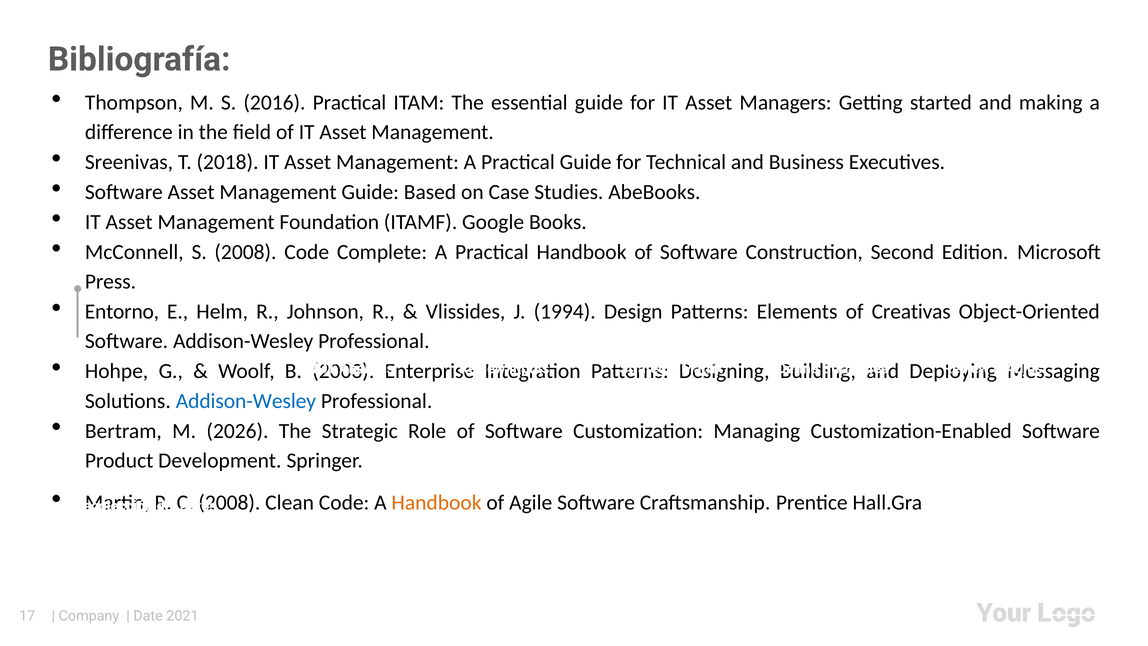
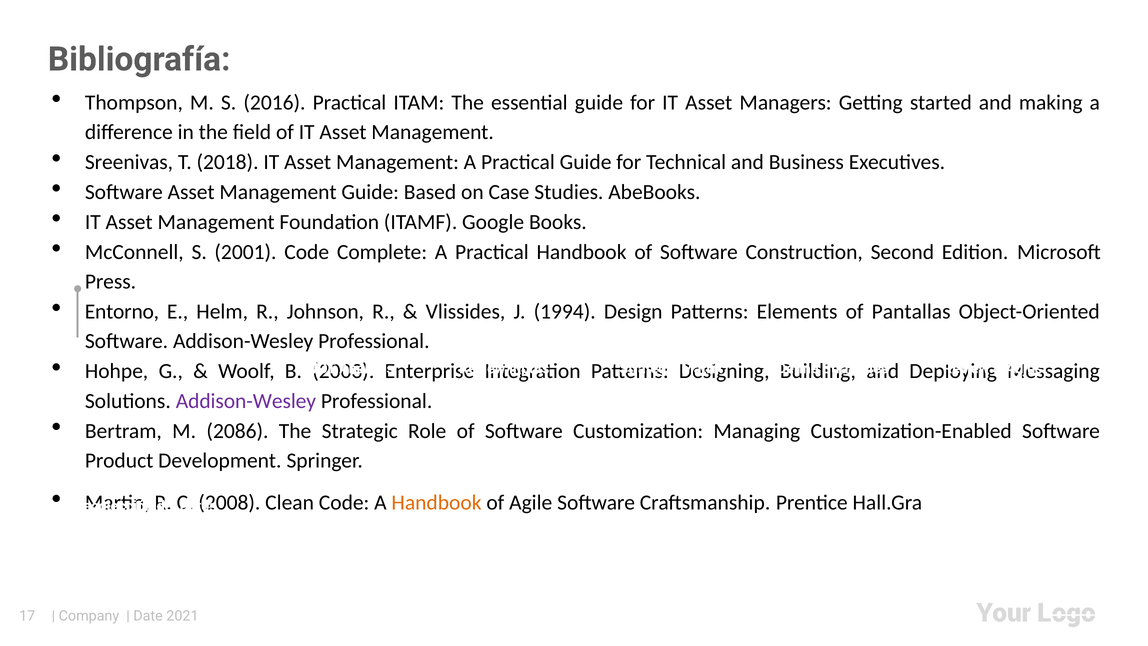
S 2008: 2008 -> 2001 (245, 252)
Creativas: Creativas -> Pantallas (911, 311)
Addison-Wesley colour: blue -> purple (246, 401)
2026: 2026 -> 2086 (238, 431)
